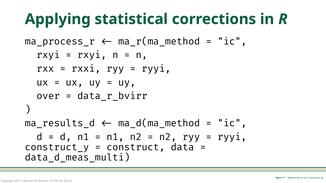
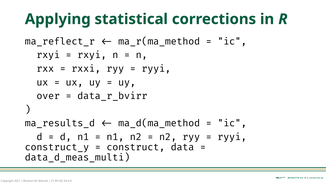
ma_process_r: ma_process_r -> ma_reflect_r (60, 42)
